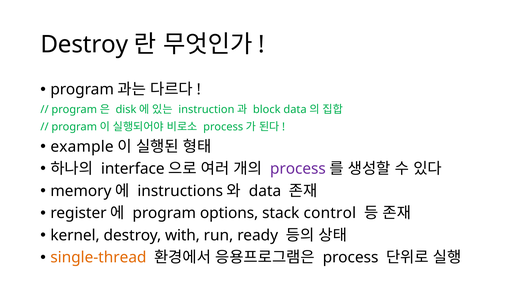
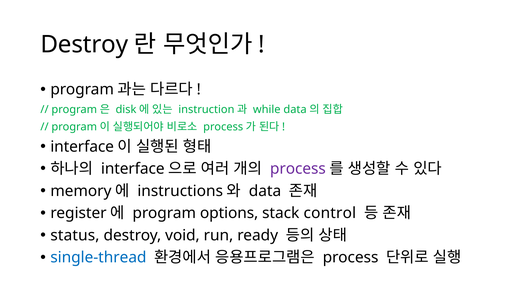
block: block -> while (267, 109)
example: example -> interface (82, 147)
kernel: kernel -> status (75, 235)
with: with -> void (182, 235)
single-thread colour: orange -> blue (98, 258)
